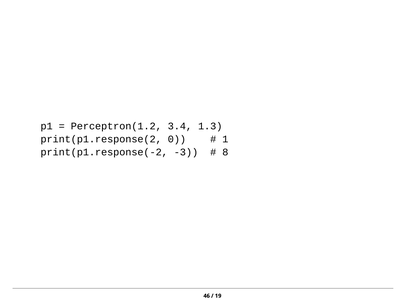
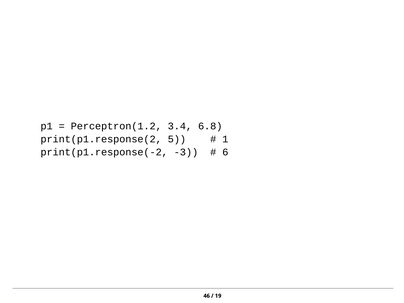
1.3: 1.3 -> 6.8 (210, 126)
0: 0 -> 5 (177, 139)
8: 8 -> 6 (225, 152)
